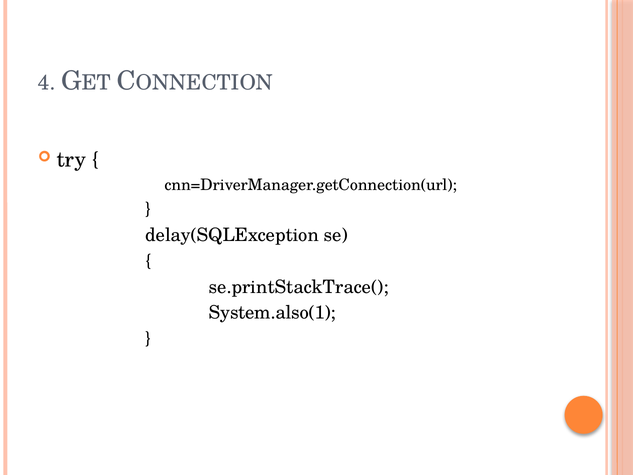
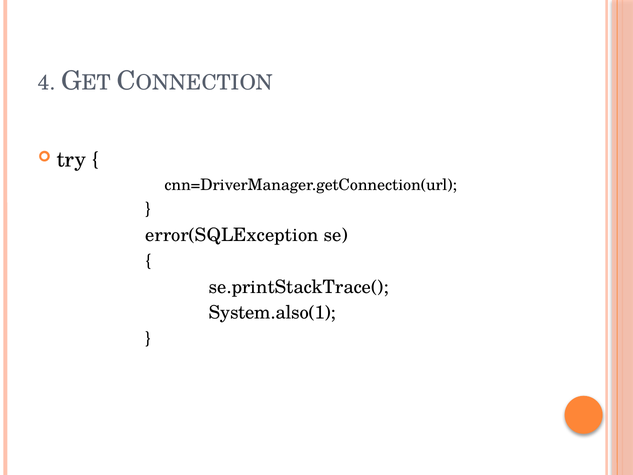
delay(SQLException: delay(SQLException -> error(SQLException (232, 235)
